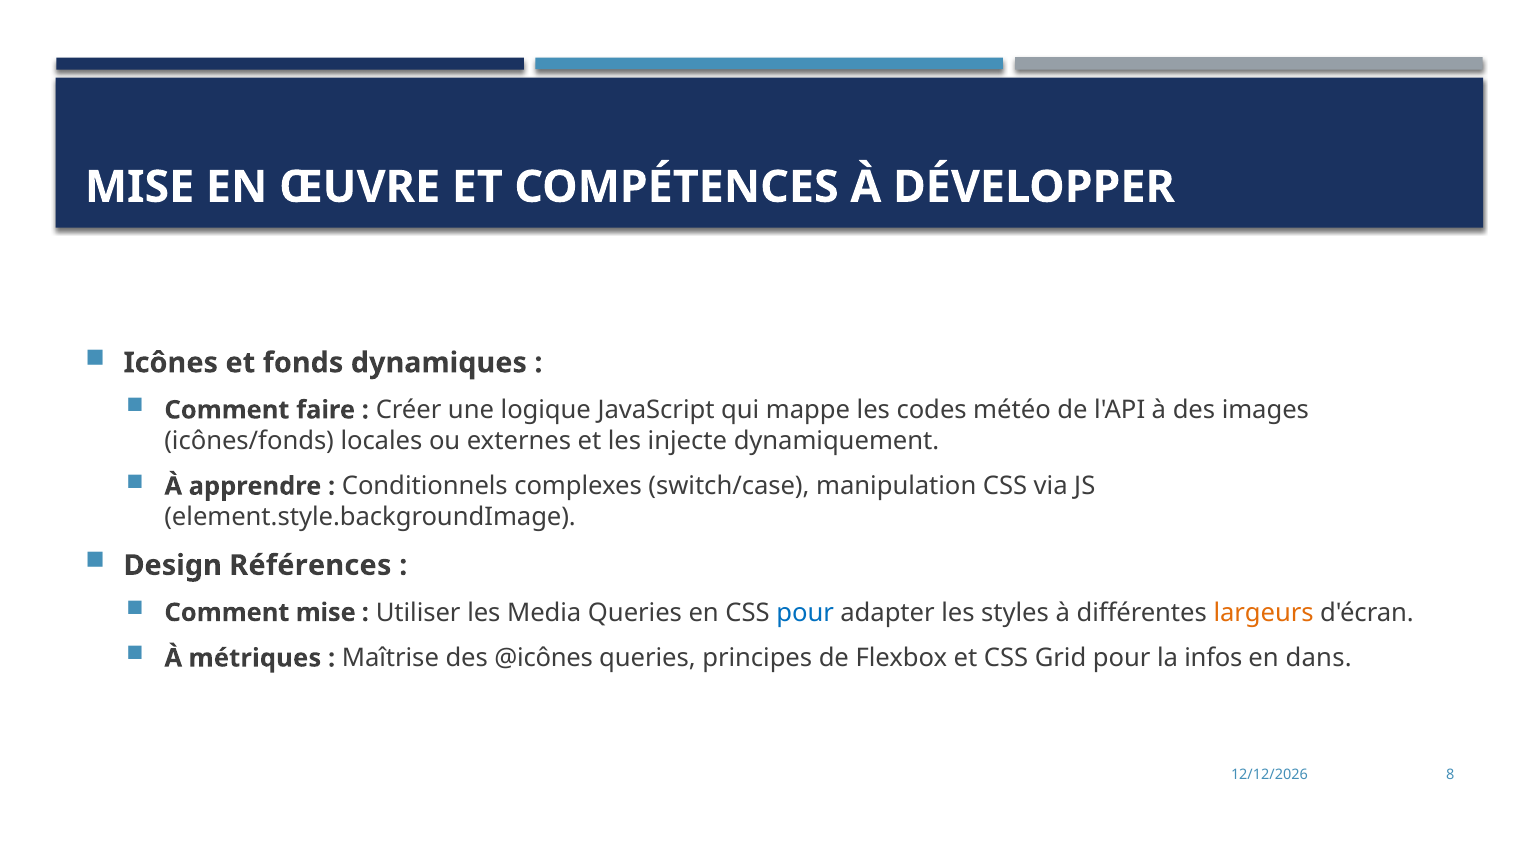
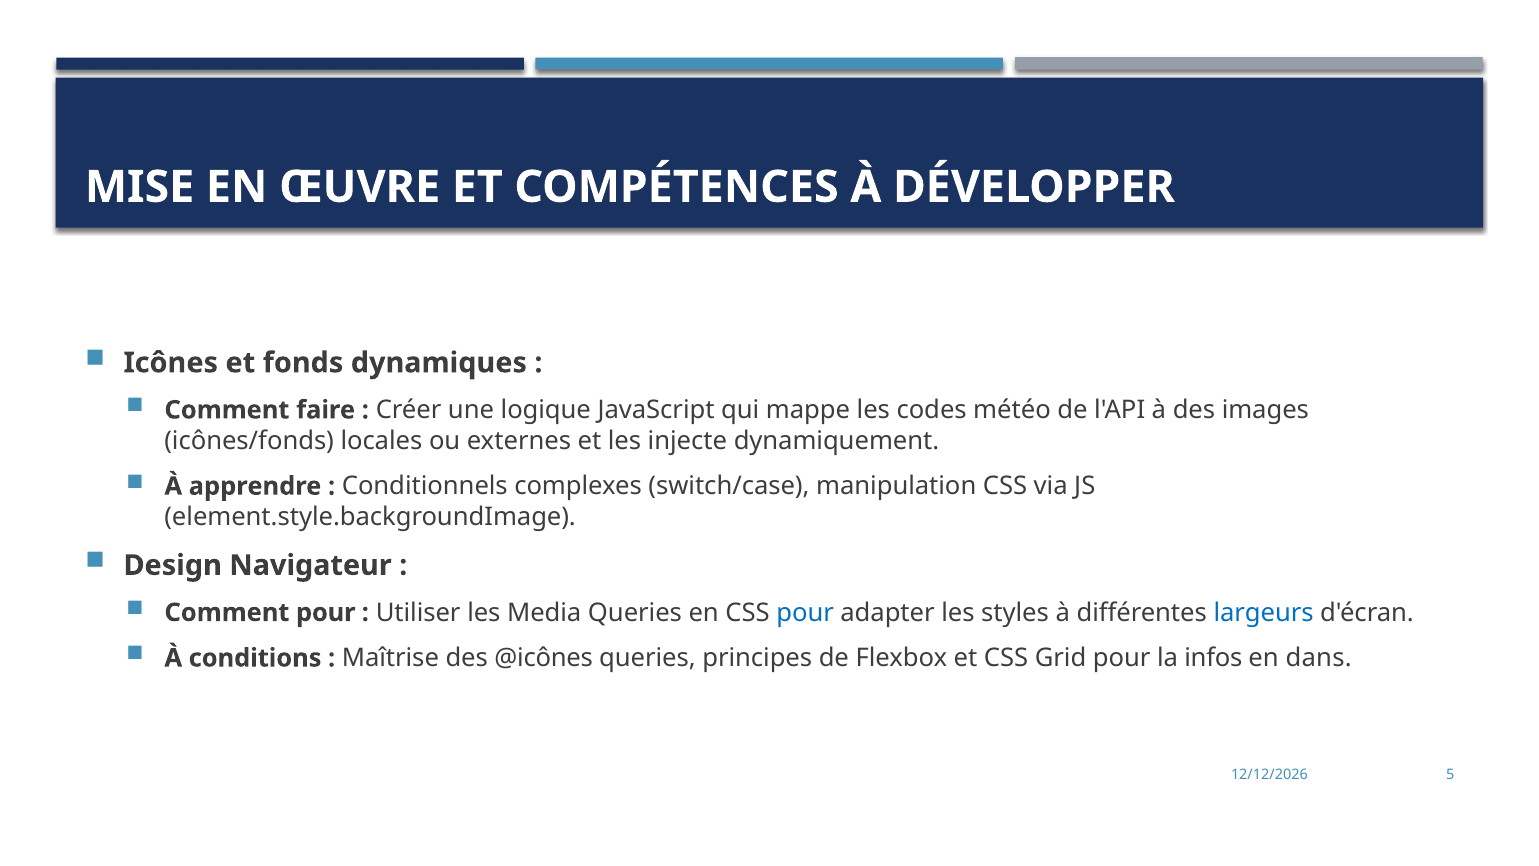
Références: Références -> Navigateur (310, 565)
Comment mise: mise -> pour (326, 612)
largeurs colour: orange -> blue (1264, 612)
métriques: métriques -> conditions (255, 658)
8: 8 -> 5 (1450, 775)
